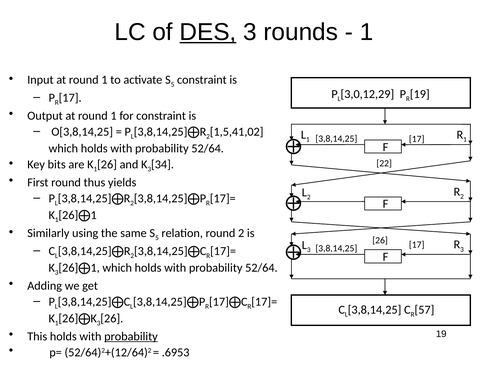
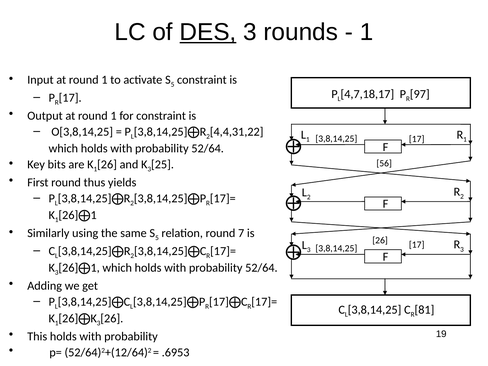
3,0,12,29: 3,0,12,29 -> 4,7,18,17 (367, 94)
19: 19 -> 97 (420, 94)
1,5,41,02: 1,5,41,02 -> 4,4,31,22 (237, 132)
34: 34 -> 25 (163, 164)
22: 22 -> 56 (384, 163)
round 2: 2 -> 7 (241, 233)
57: 57 -> 81 (424, 310)
probability underline: present -> none (131, 336)
